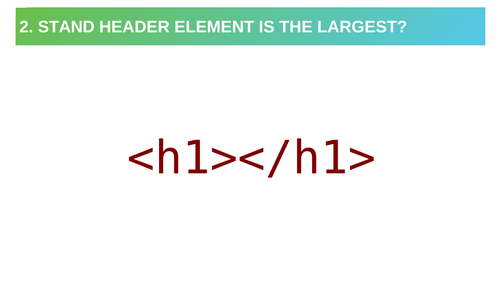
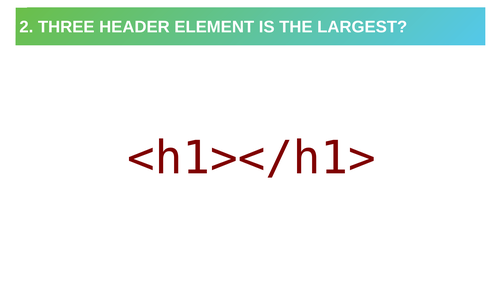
STAND: STAND -> THREE (66, 27)
